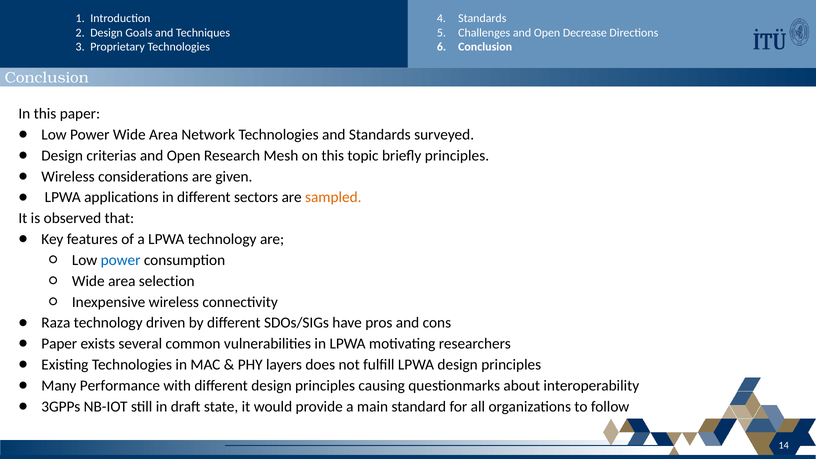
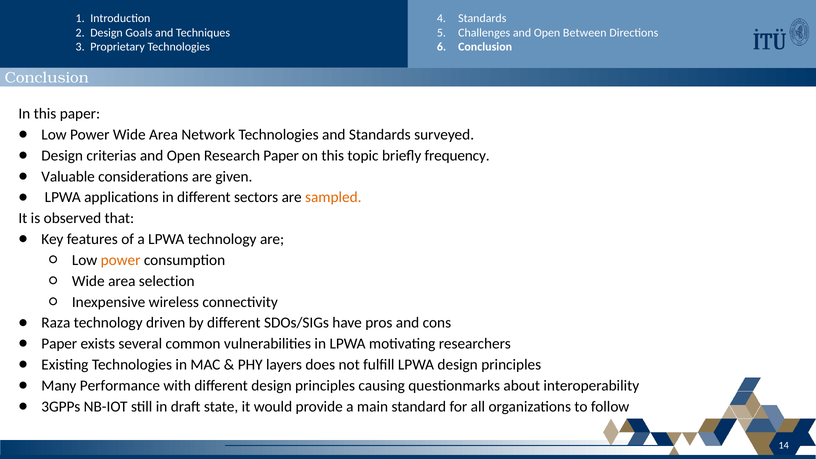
Decrease: Decrease -> Between (585, 33)
Research Mesh: Mesh -> Paper (281, 156)
briefly principles: principles -> frequency (457, 156)
Wireless: Wireless -> Valuable (68, 177)
power colour: blue -> orange (121, 260)
